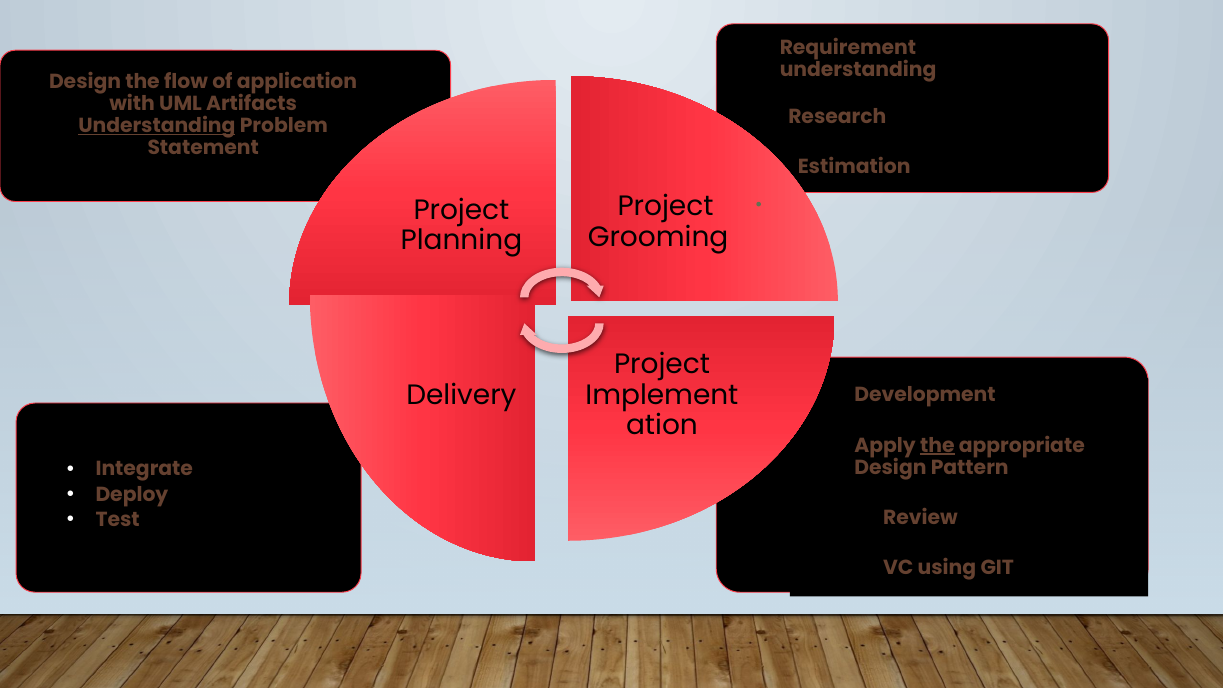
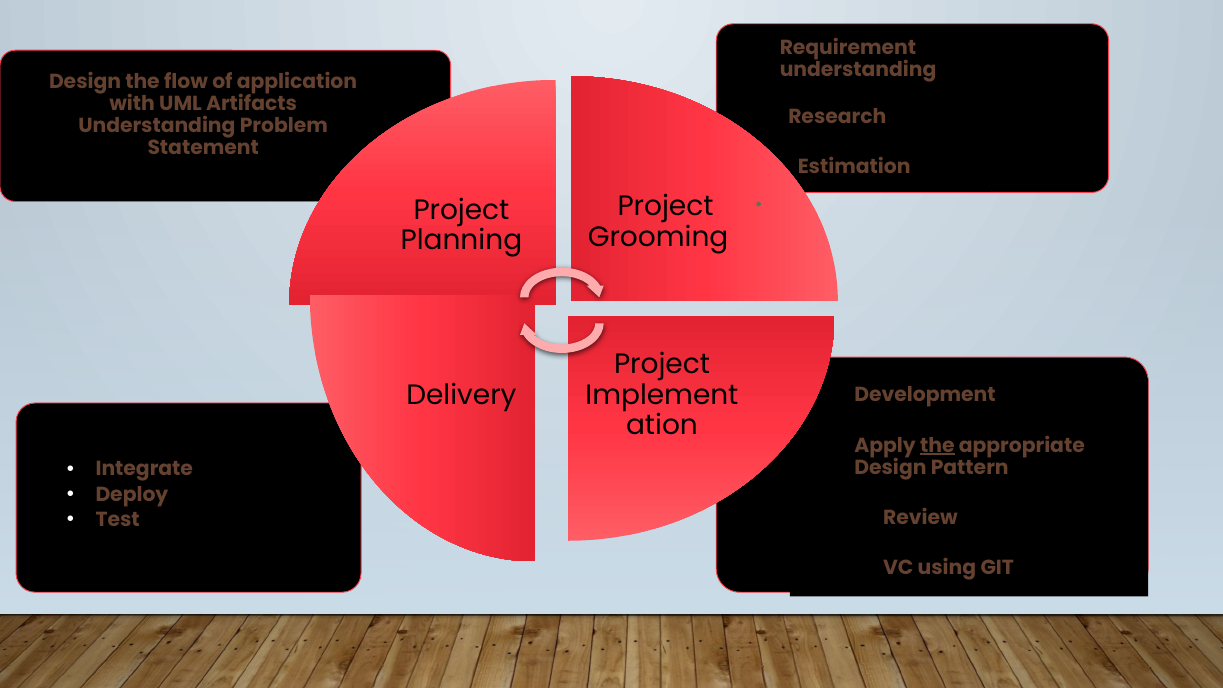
Understanding underline: present -> none (157, 126)
